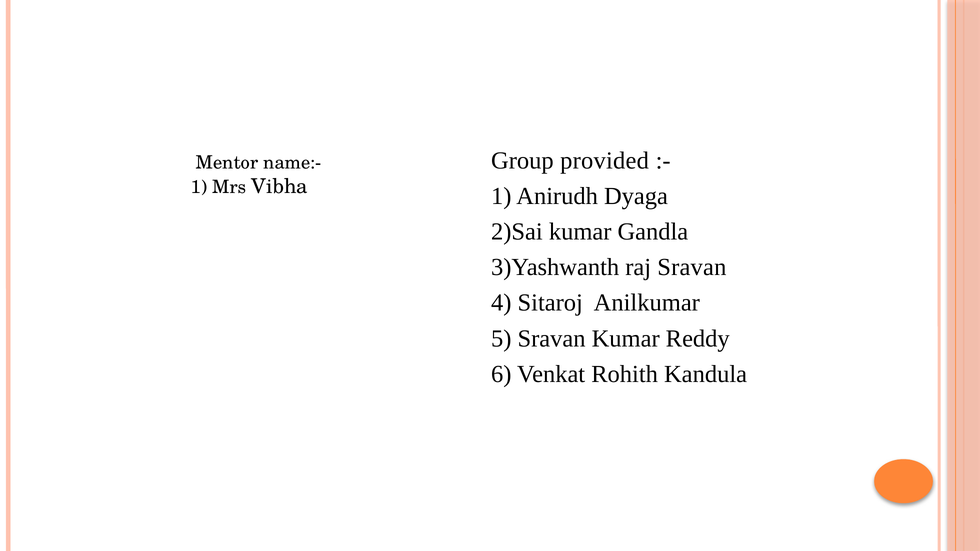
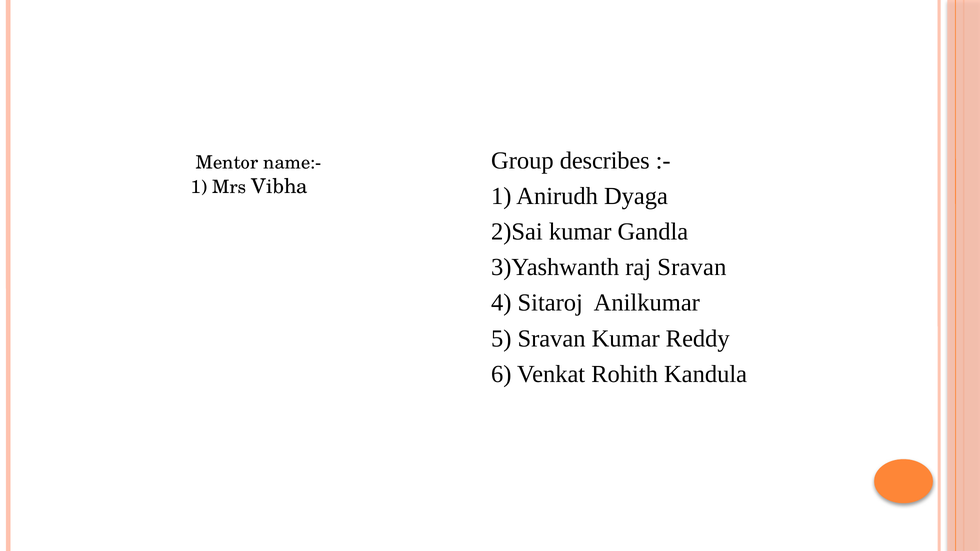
provided: provided -> describes (605, 161)
